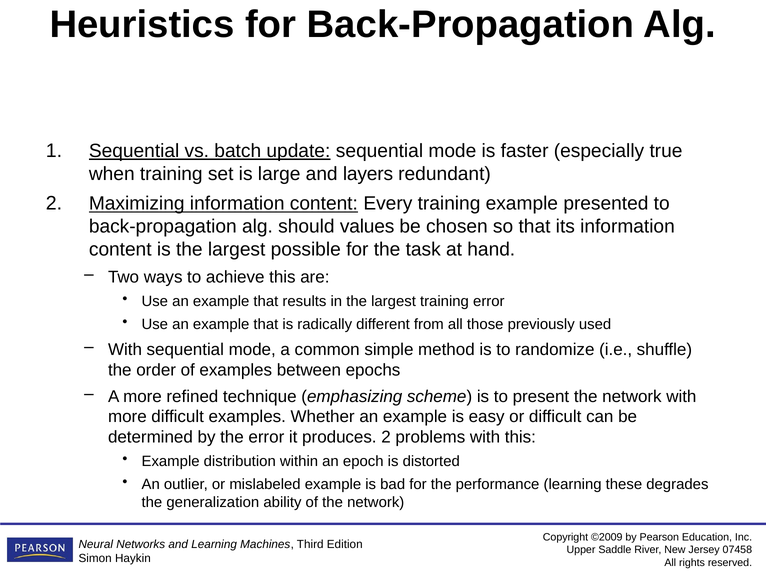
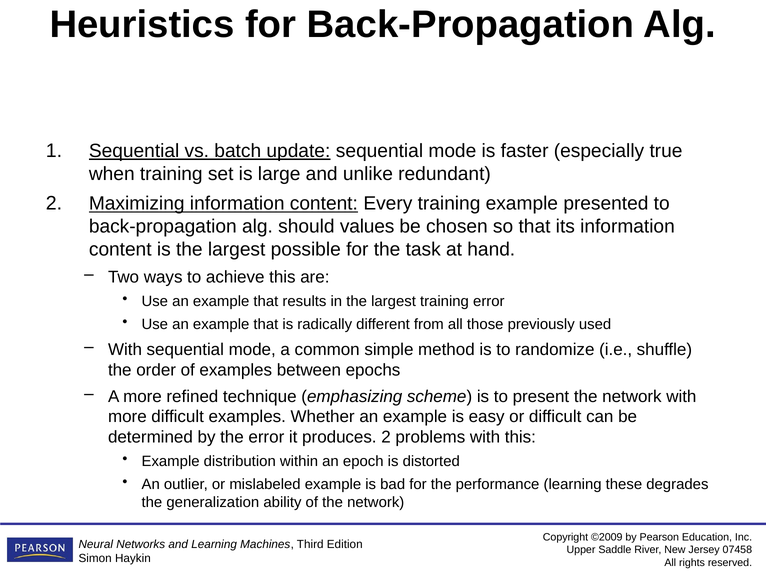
layers: layers -> unlike (368, 174)
